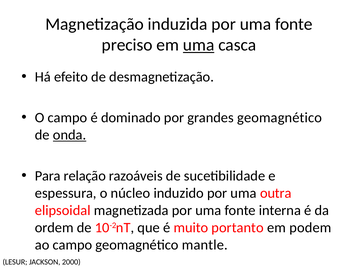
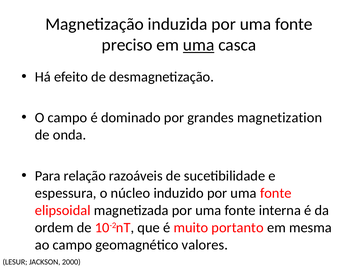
grandes geomagnético: geomagnético -> magnetization (280, 118)
onda underline: present -> none (70, 135)
induzido por uma outra: outra -> fonte (276, 194)
podem: podem -> mesma (310, 228)
mantle: mantle -> valores (205, 245)
